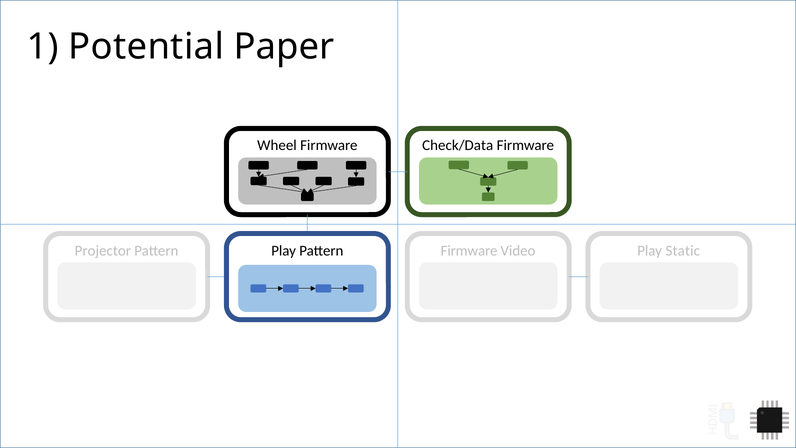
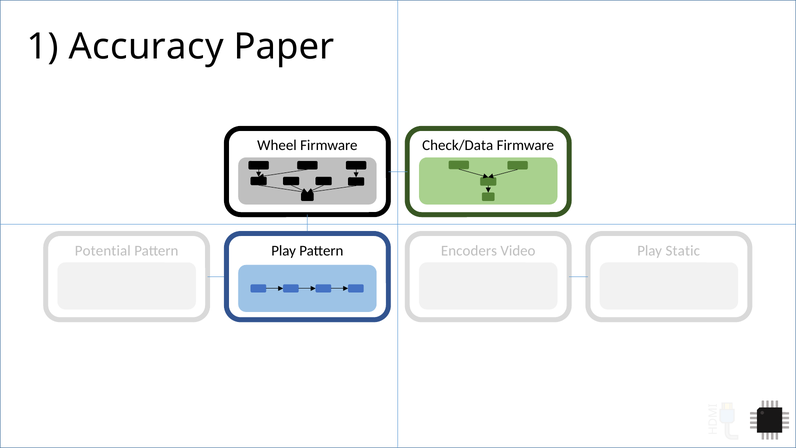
Potential: Potential -> Accuracy (146, 46)
Projector: Projector -> Potential (103, 251)
Firmware: Firmware -> Encoders (469, 251)
